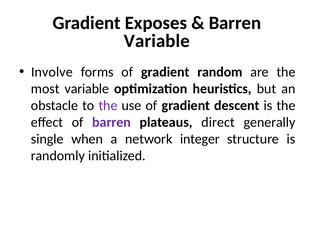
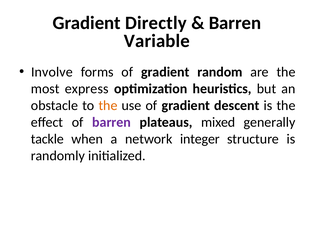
Exposes: Exposes -> Directly (156, 23)
most variable: variable -> express (87, 89)
the colour: purple -> orange (108, 105)
direct: direct -> mixed (218, 122)
single: single -> tackle (47, 139)
